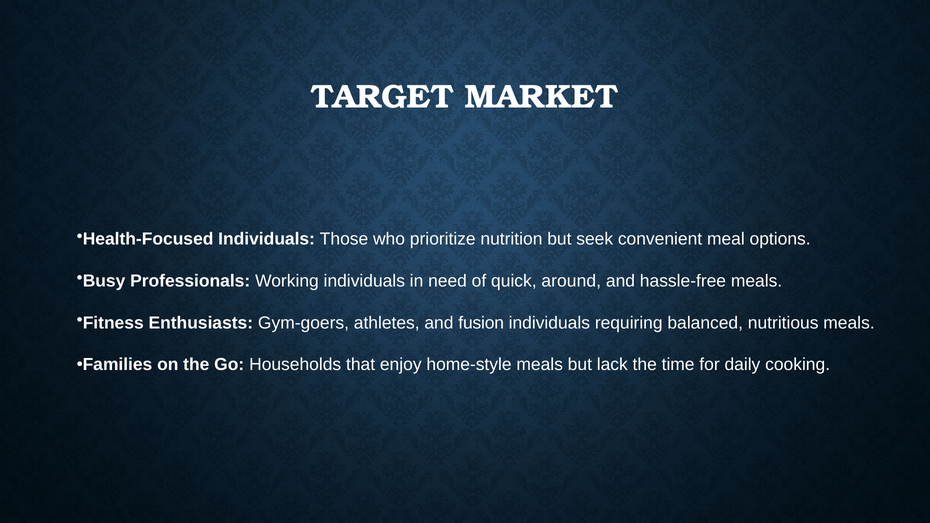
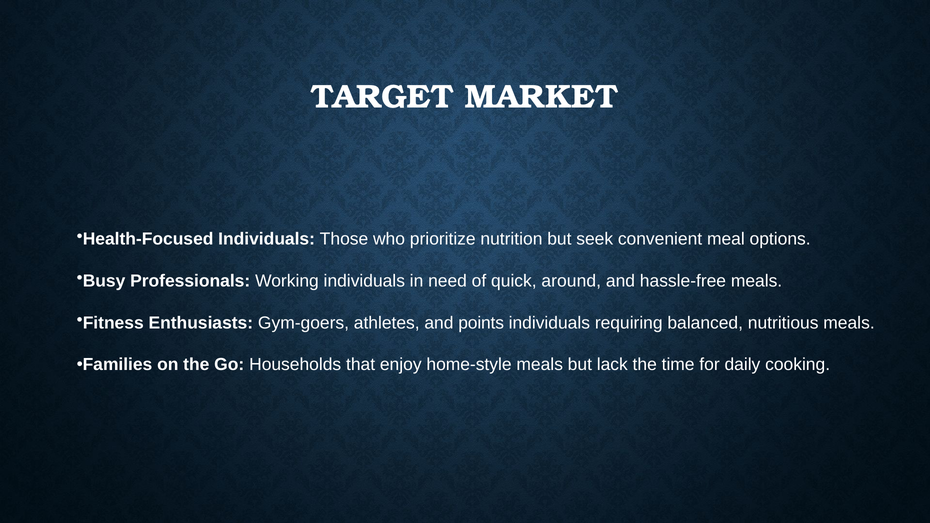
fusion: fusion -> points (481, 323)
